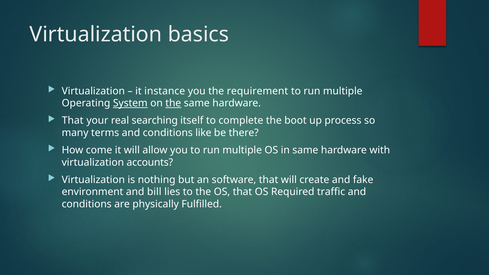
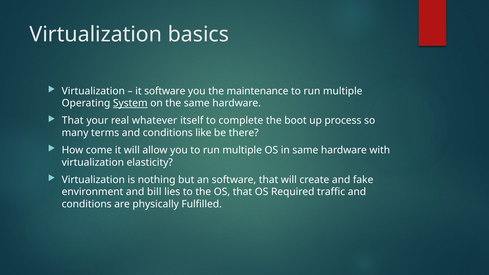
it instance: instance -> software (165, 91)
requirement: requirement -> maintenance (258, 91)
the underline: present -> none (173, 103)
searching: searching -> whatever (155, 121)
accounts: accounts -> elasticity (150, 162)
